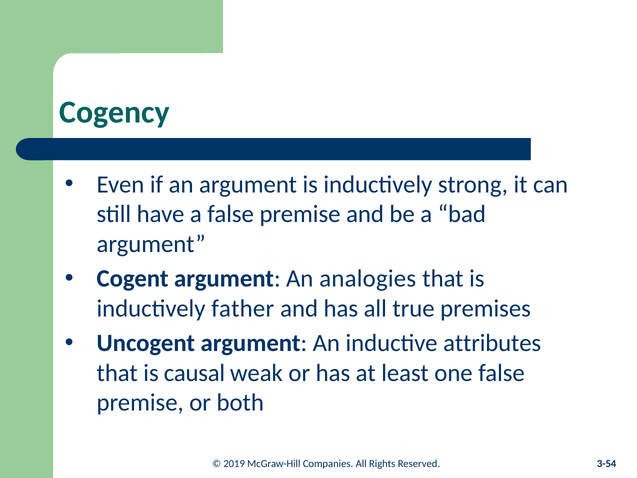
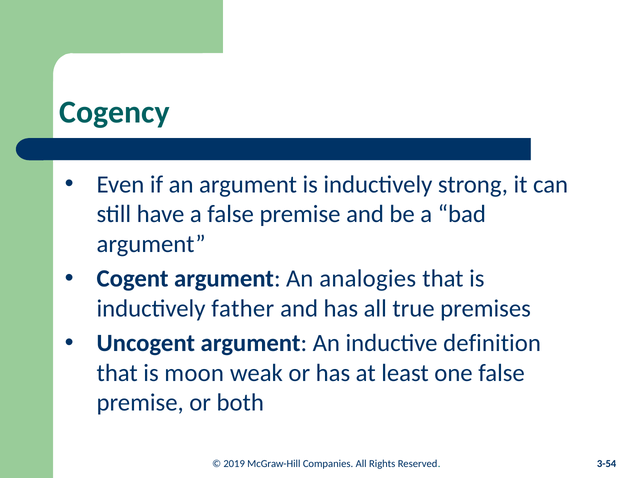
attributes: attributes -> definition (492, 343)
causal: causal -> moon (194, 373)
